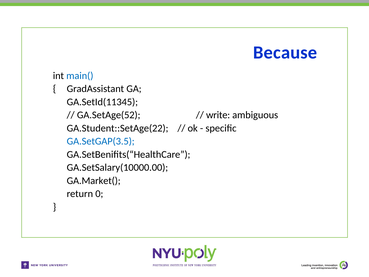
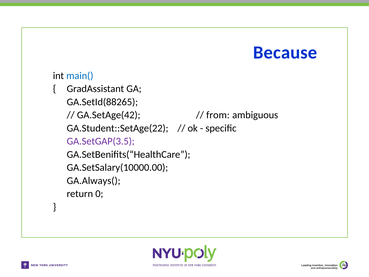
GA.SetId(11345: GA.SetId(11345 -> GA.SetId(88265 (102, 102)
GA.SetAge(52: GA.SetAge(52 -> GA.SetAge(42 (109, 115)
write: write -> from (218, 115)
GA.SetGAP(3.5 colour: blue -> purple (101, 141)
GA.Market(: GA.Market( -> GA.Always( (94, 181)
